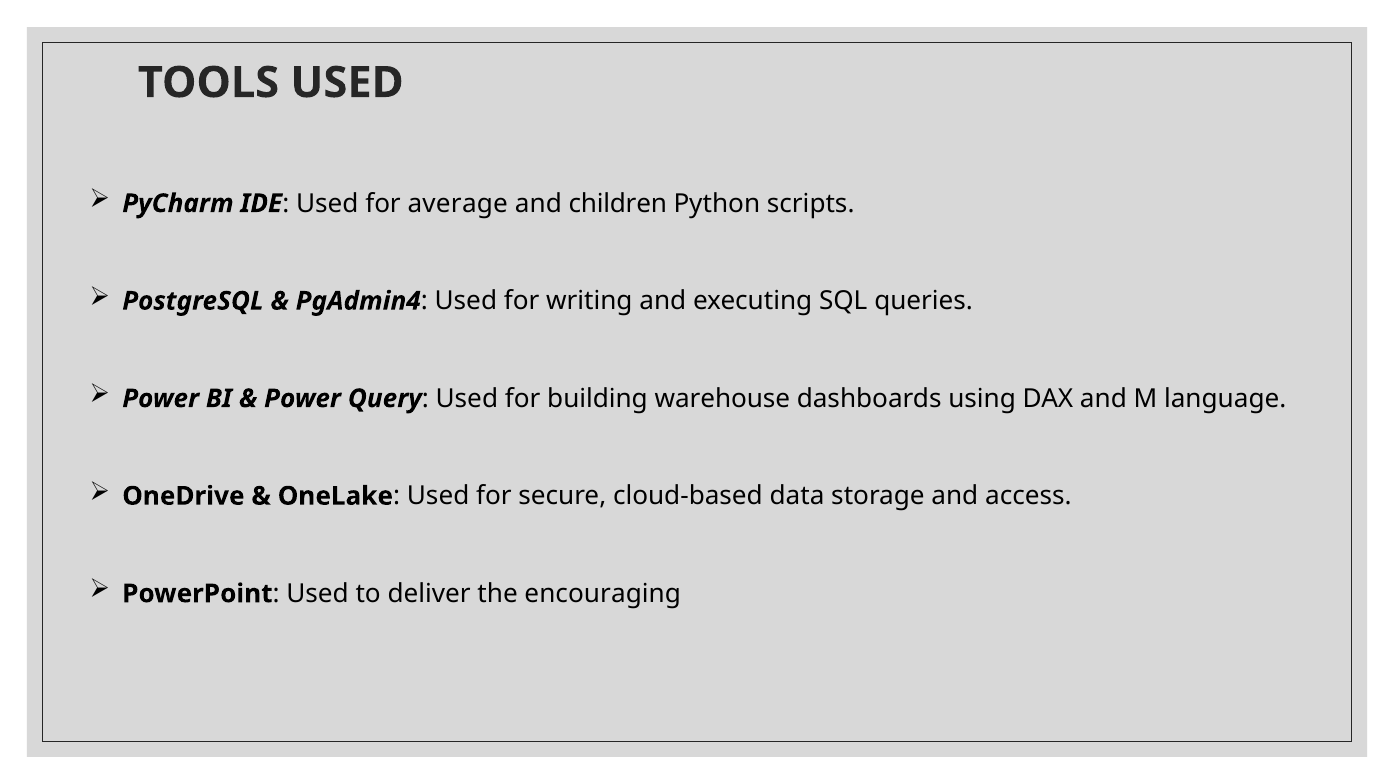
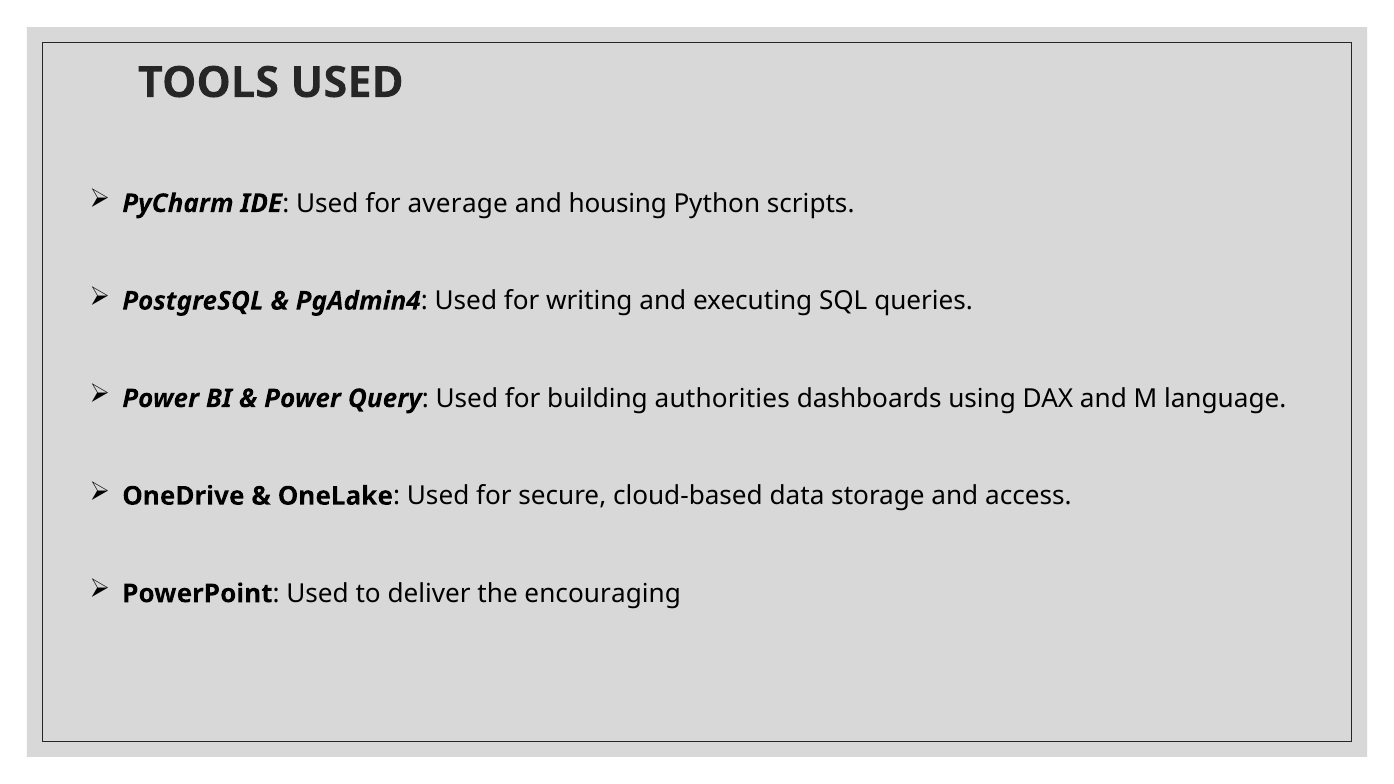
children: children -> housing (618, 204)
warehouse: warehouse -> authorities (722, 399)
